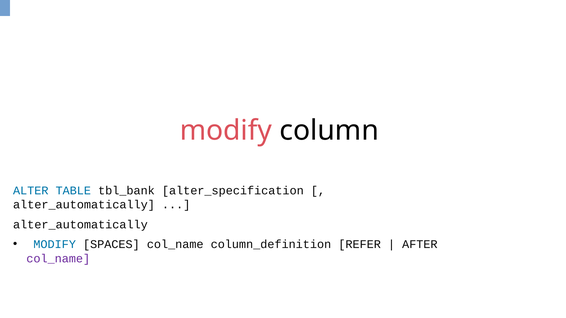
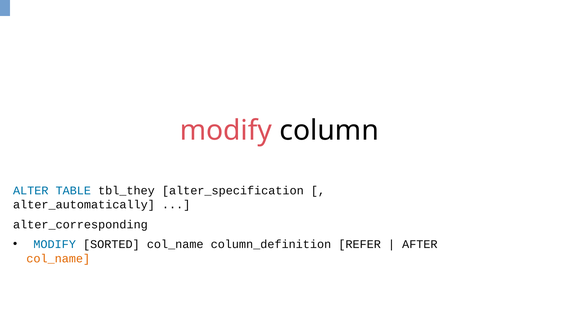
tbl_bank: tbl_bank -> tbl_they (126, 191)
alter_automatically: alter_automatically -> alter_corresponding (80, 225)
SPACES: SPACES -> SORTED (111, 245)
col_name colour: purple -> orange (58, 259)
